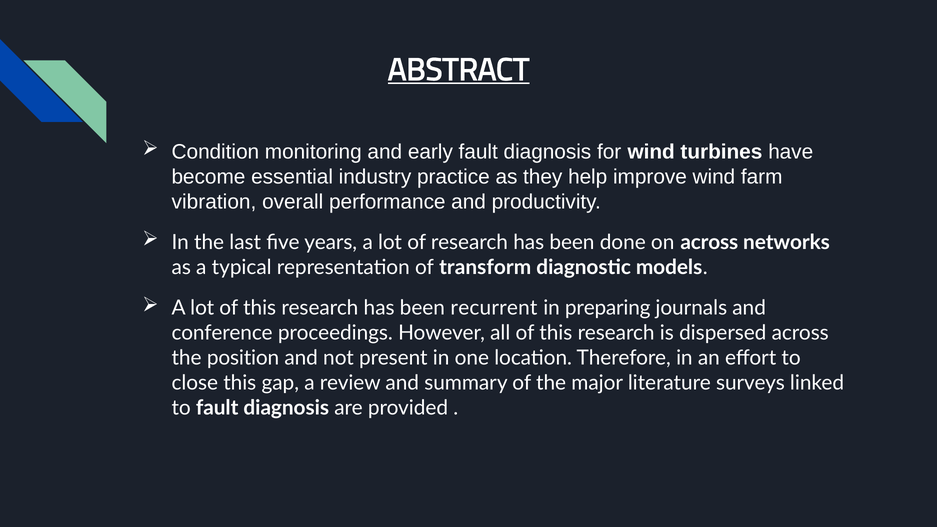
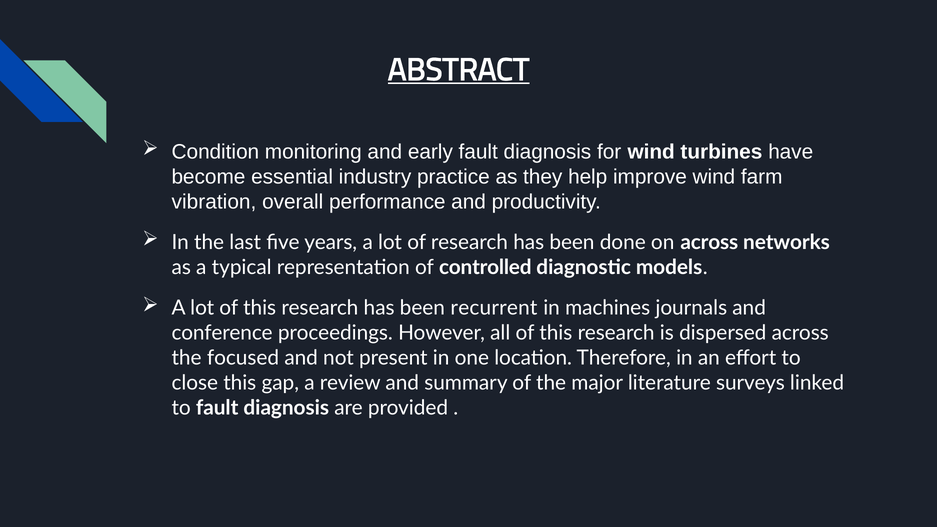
transform: transform -> controlled (485, 268)
preparing: preparing -> machines (608, 308)
position: position -> focused (243, 358)
